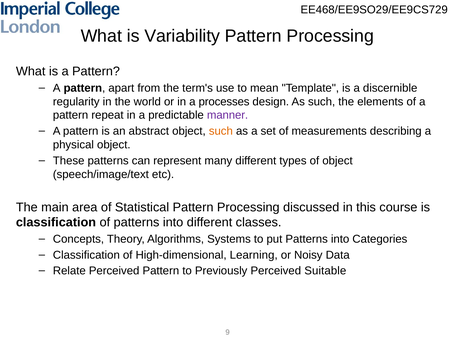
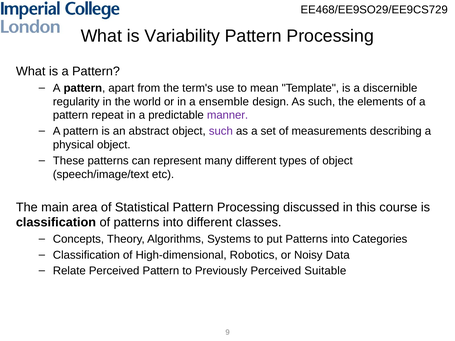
processes: processes -> ensemble (224, 102)
such colour: orange -> purple (221, 131)
Learning: Learning -> Robotics (254, 255)
